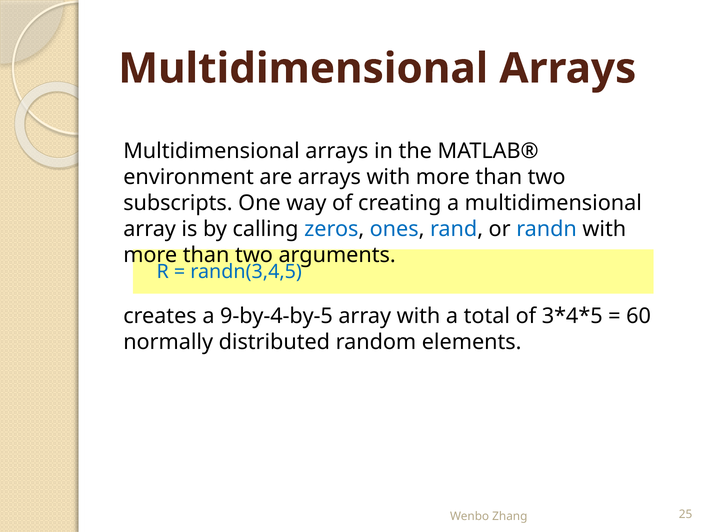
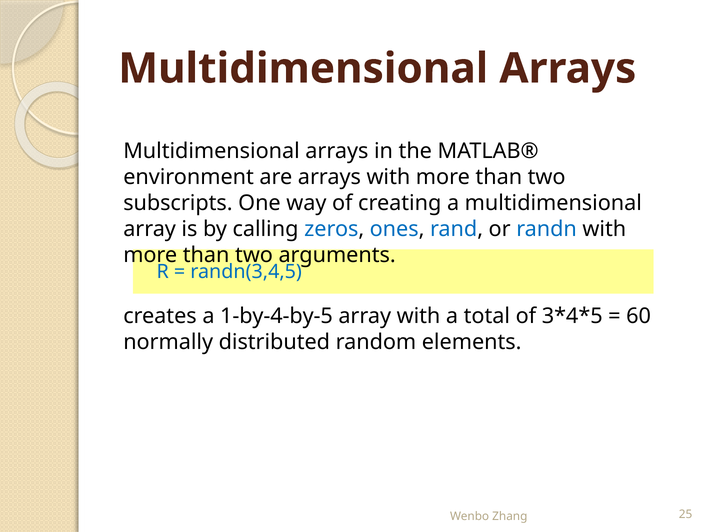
9-by-4-by-5: 9-by-4-by-5 -> 1-by-4-by-5 (276, 316)
